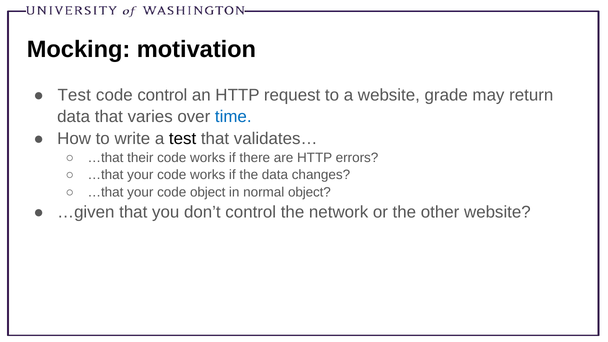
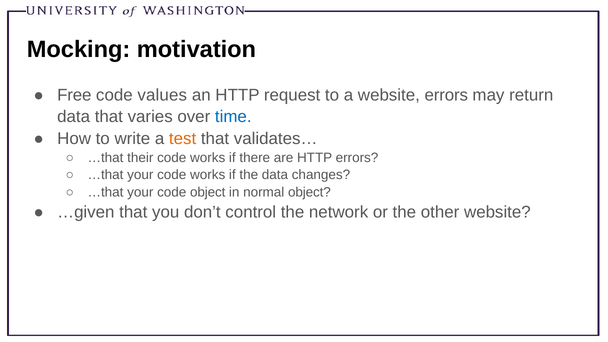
Test: Test -> Free (74, 95)
code control: control -> values (162, 95)
website grade: grade -> errors (446, 95)
test colour: black -> orange (183, 139)
